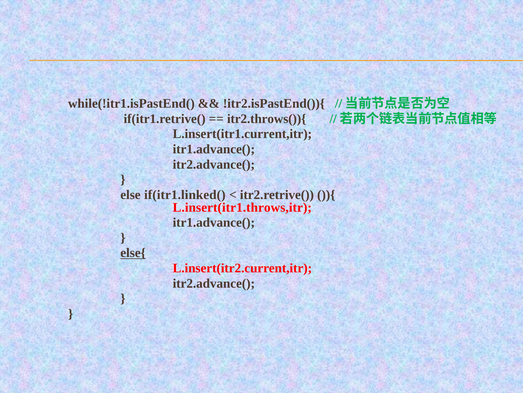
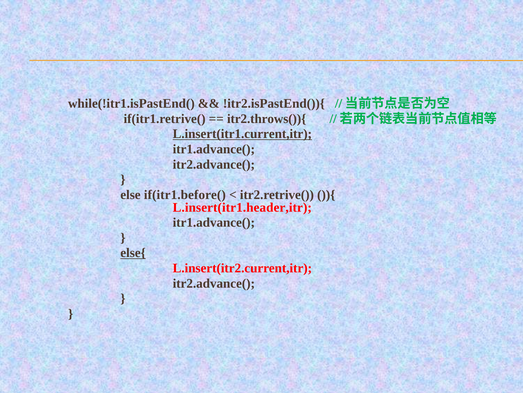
L.insert(itr1.current,itr underline: none -> present (242, 134)
if(itr1.linked(: if(itr1.linked( -> if(itr1.before( (185, 194)
L.insert(itr1.throws,itr: L.insert(itr1.throws,itr -> L.insert(itr1.header,itr (242, 207)
